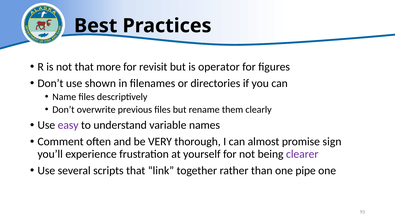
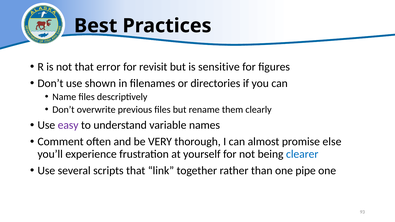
more: more -> error (108, 67)
operator: operator -> sensitive (219, 67)
sign: sign -> else (332, 142)
clearer colour: purple -> blue (302, 154)
